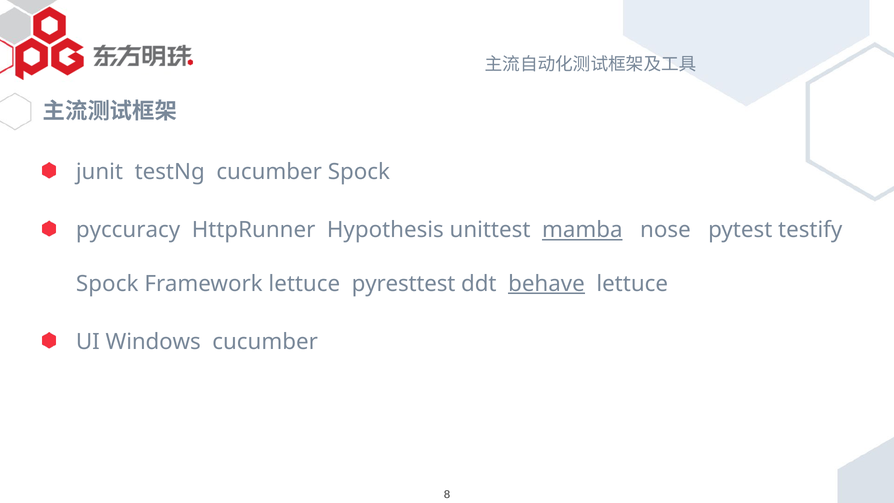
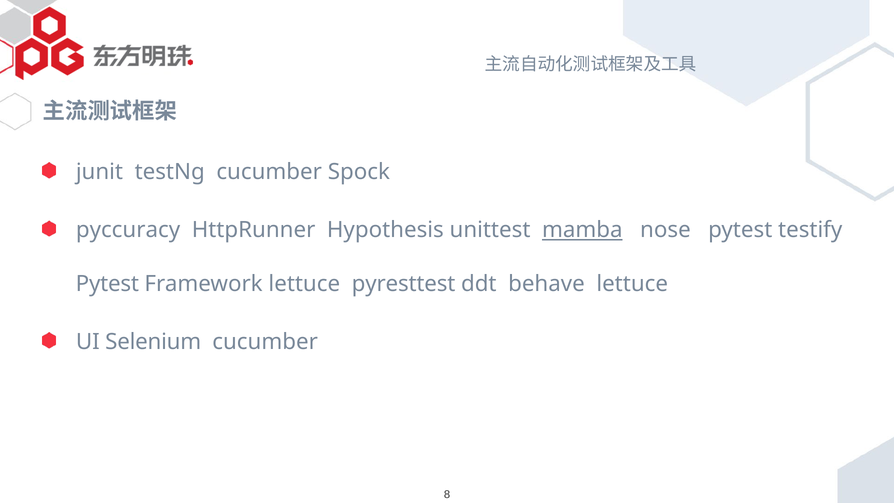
Spock: Spock -> Pytest (107, 284)
behave underline: present -> none (546, 284)
Windows: Windows -> Selenium (153, 342)
